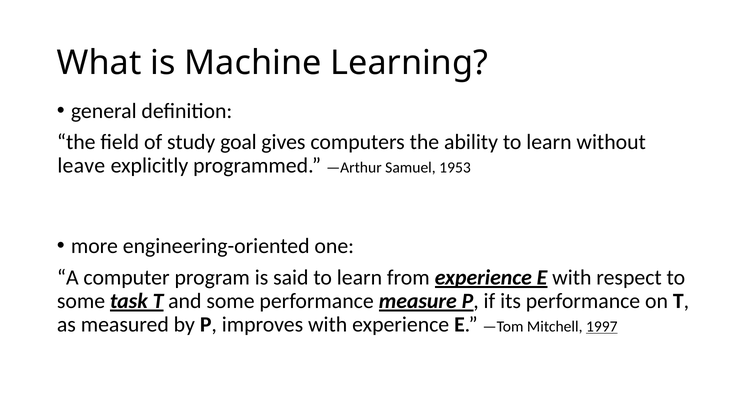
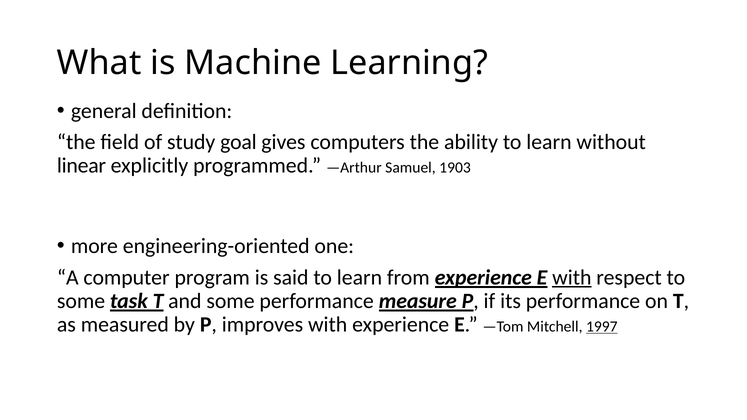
leave: leave -> linear (81, 166)
1953: 1953 -> 1903 (455, 168)
with underline: none -> present (572, 278)
